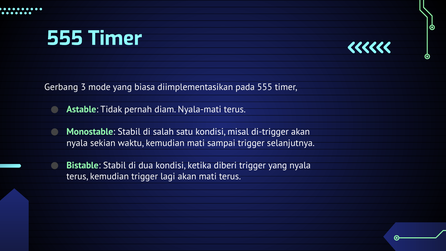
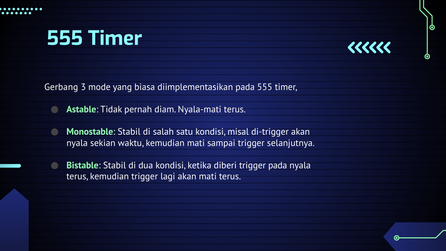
trigger yang: yang -> pada (278, 165)
